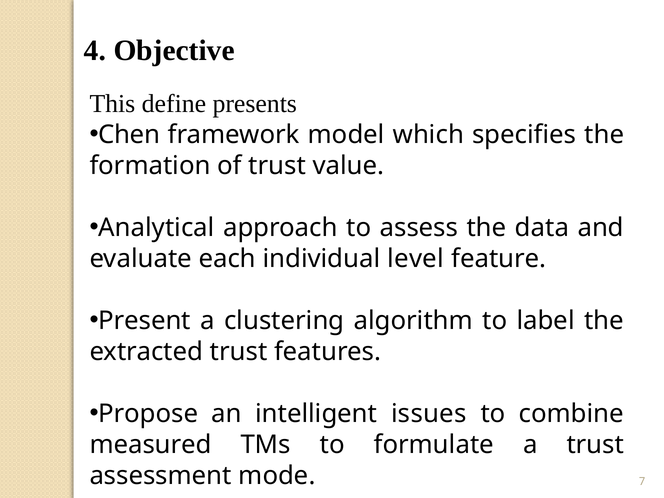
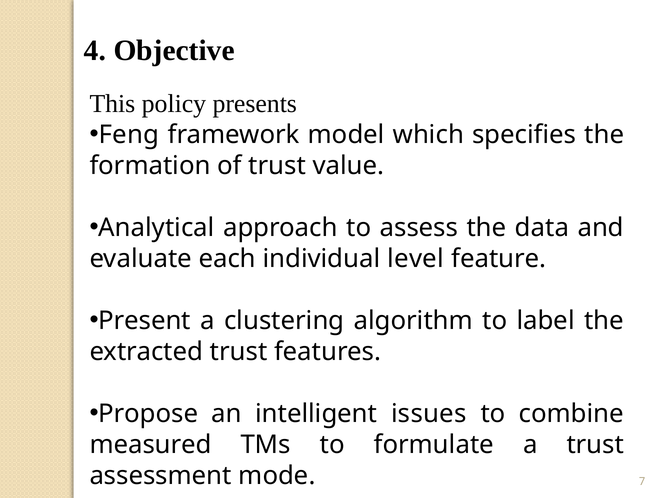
define: define -> policy (174, 104)
Chen: Chen -> Feng (129, 135)
